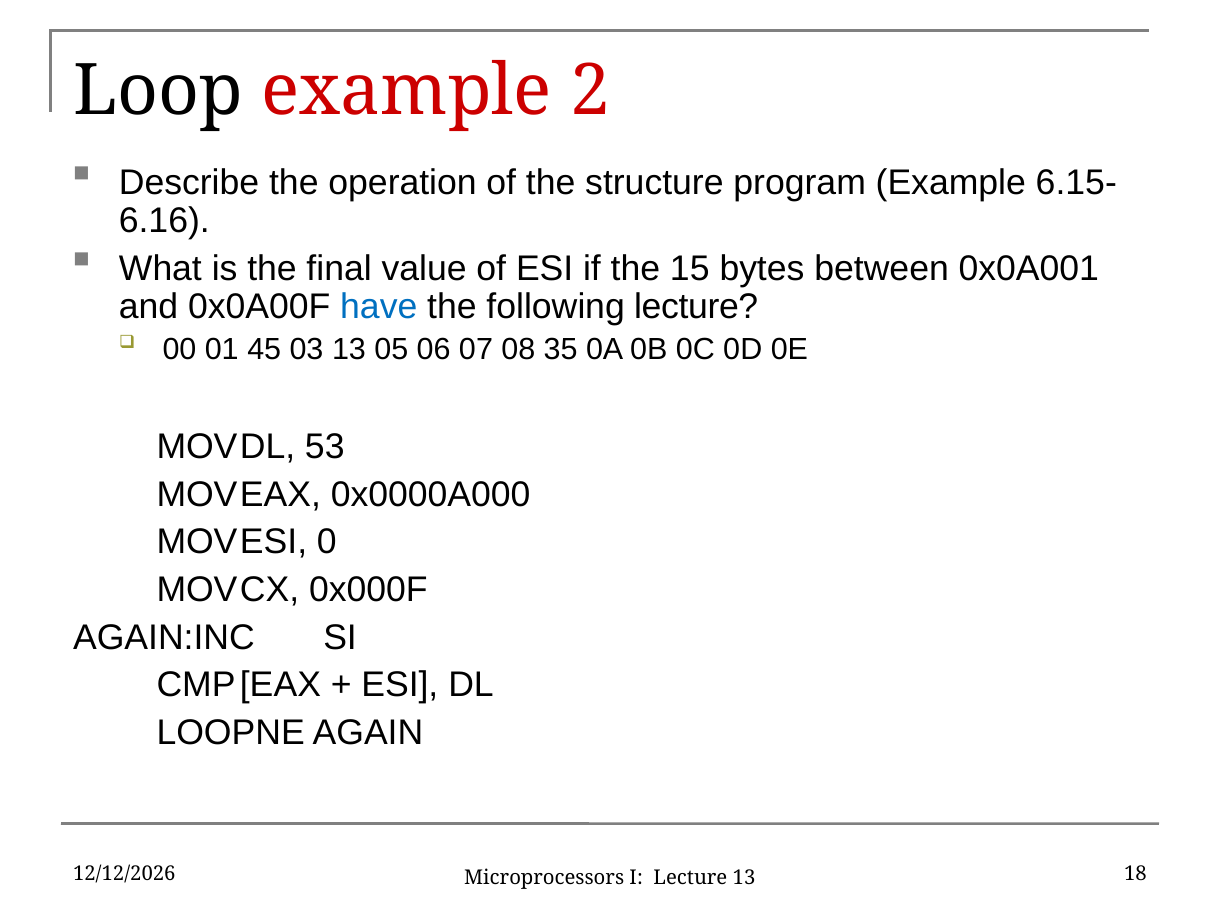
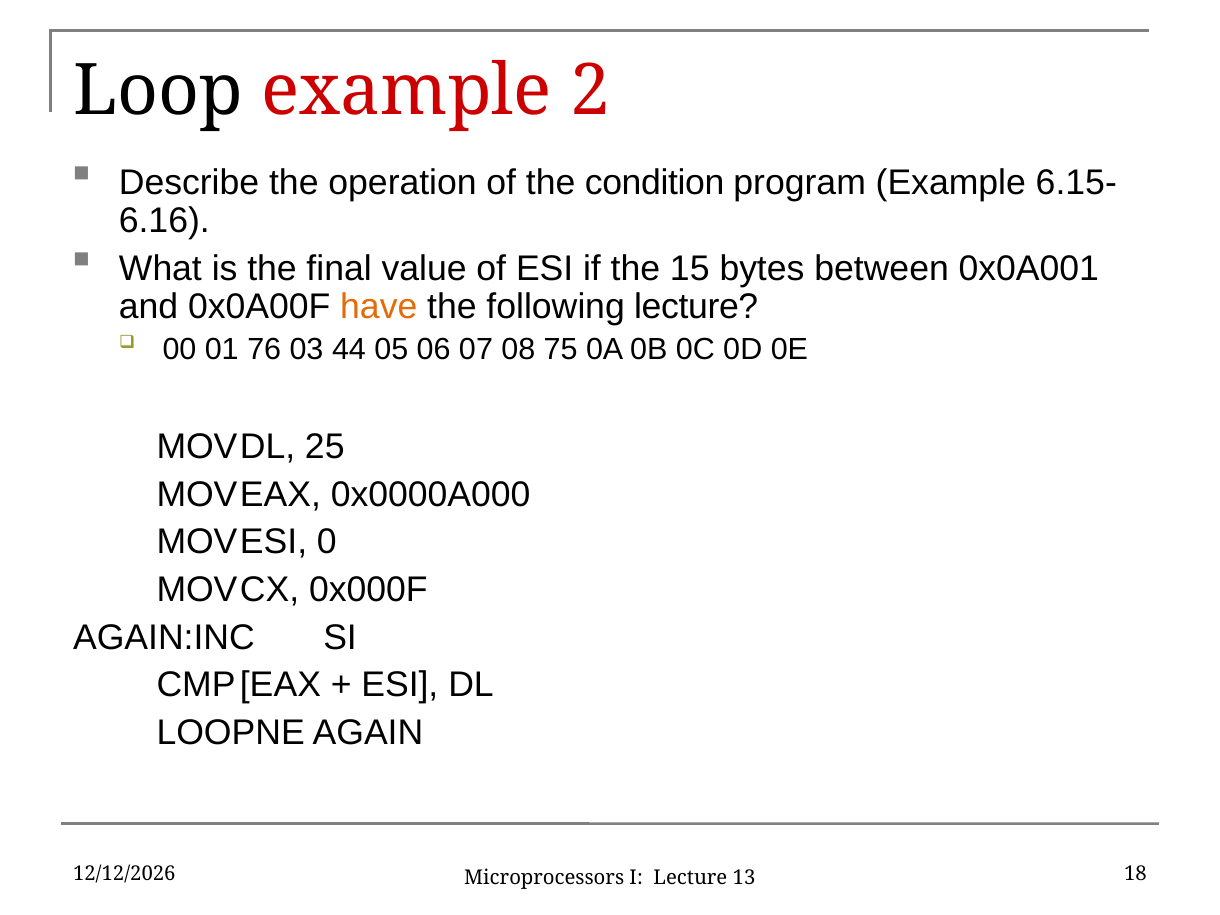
structure: structure -> condition (655, 182)
have colour: blue -> orange (379, 307)
45: 45 -> 76 (264, 350)
03 13: 13 -> 44 (349, 350)
35: 35 -> 75 (561, 350)
53: 53 -> 25 (325, 447)
